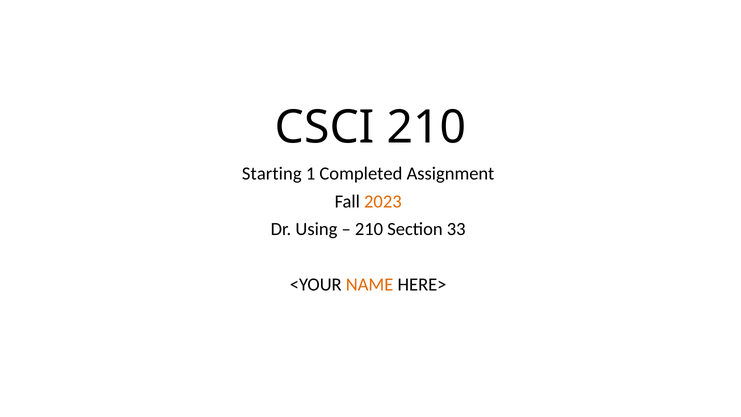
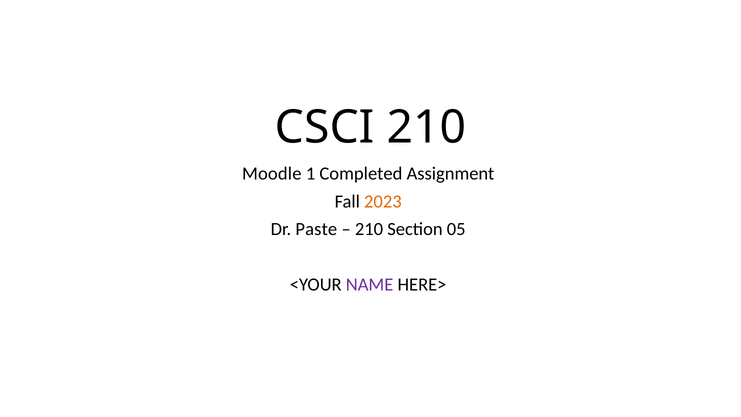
Starting: Starting -> Moodle (272, 174)
Using: Using -> Paste (316, 229)
33: 33 -> 05 (456, 229)
NAME colour: orange -> purple (370, 284)
